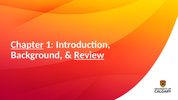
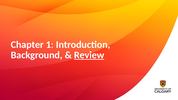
Chapter underline: present -> none (27, 45)
